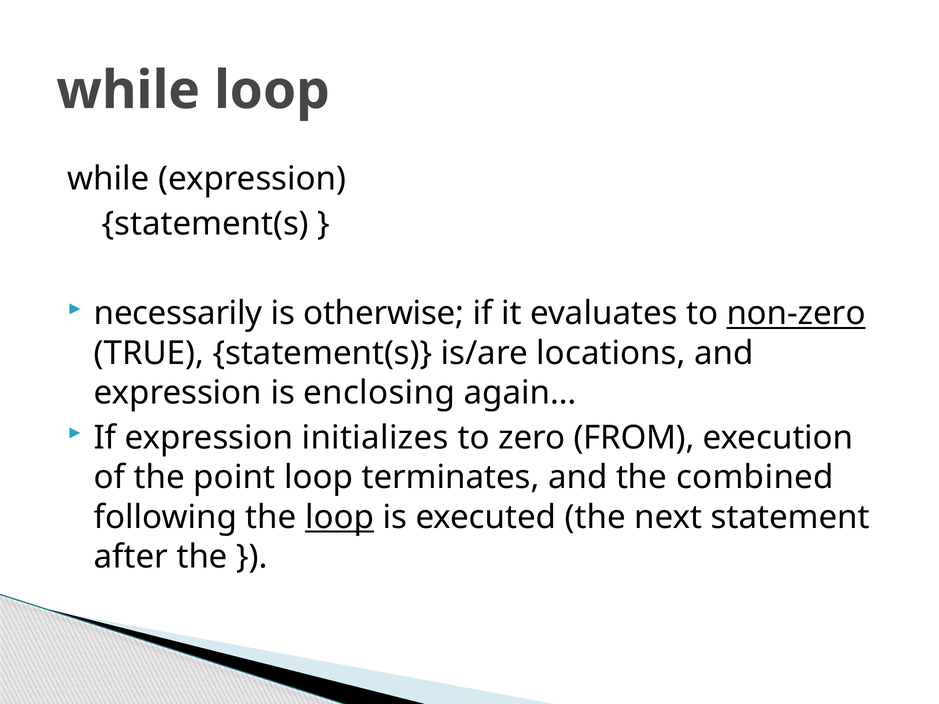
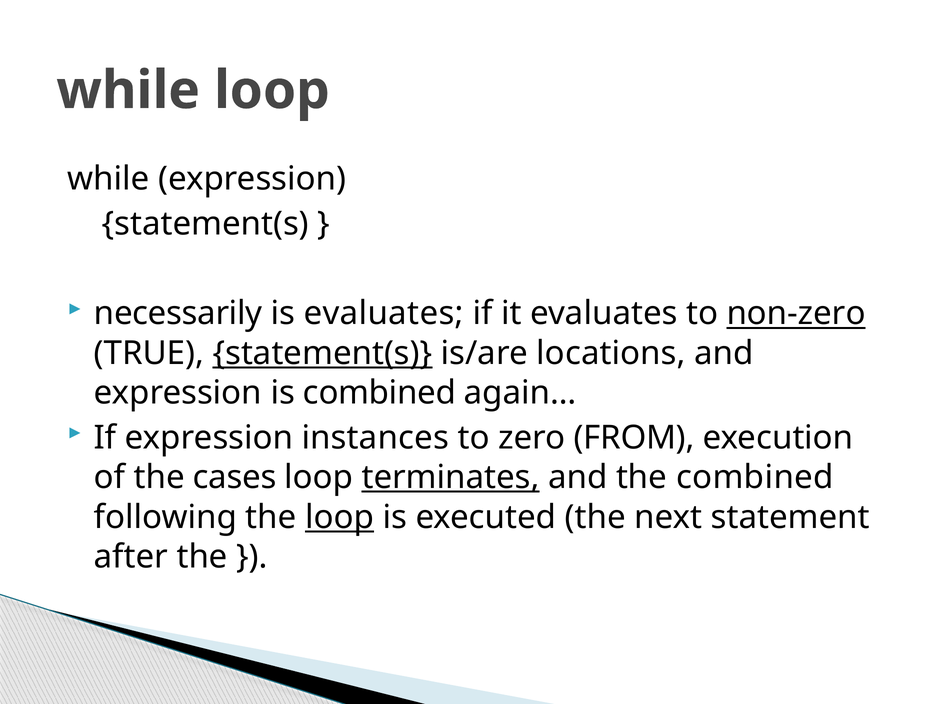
is otherwise: otherwise -> evaluates (384, 314)
statement(s underline: none -> present (322, 353)
is enclosing: enclosing -> combined (380, 393)
initializes: initializes -> instances (375, 438)
point: point -> cases (235, 478)
terminates underline: none -> present (451, 478)
